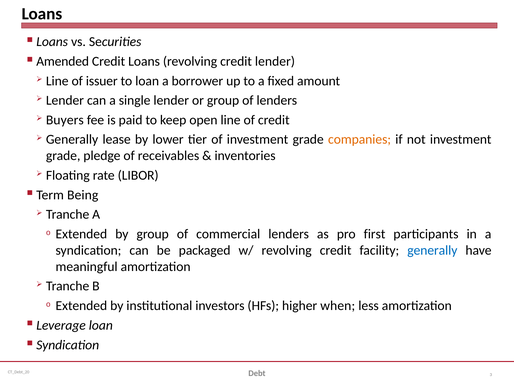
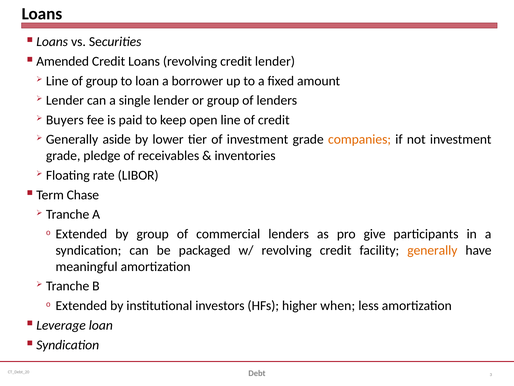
of issuer: issuer -> group (102, 81)
lease: lease -> aside (117, 139)
Being: Being -> Chase (83, 195)
first: first -> give (375, 234)
generally colour: blue -> orange (432, 250)
